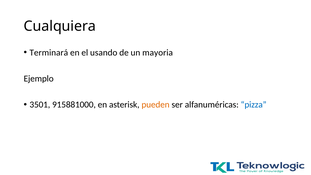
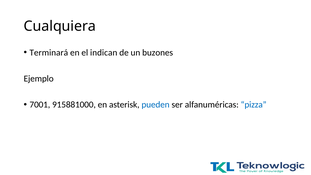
usando: usando -> indican (104, 53)
mayoria: mayoria -> buzones (158, 53)
3501: 3501 -> 7001 (40, 105)
pueden colour: orange -> blue (156, 105)
